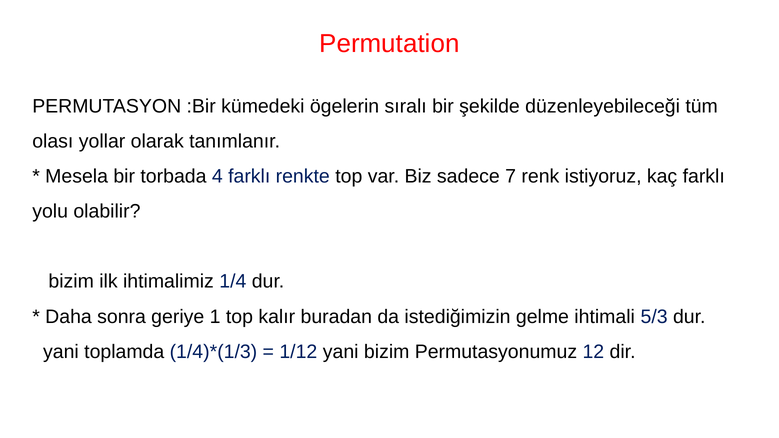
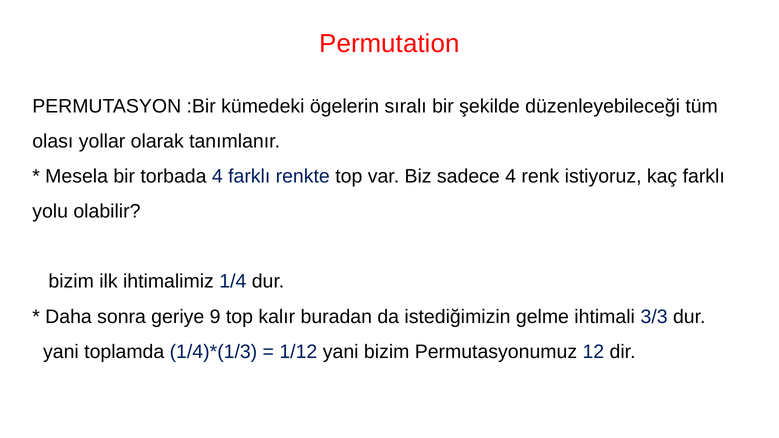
sadece 7: 7 -> 4 (511, 177)
1: 1 -> 9 (215, 317)
5/3: 5/3 -> 3/3 (654, 317)
